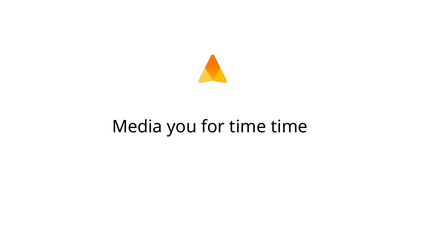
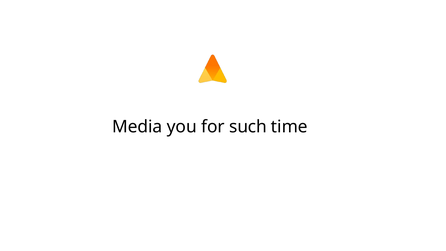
for time: time -> such (248, 127)
